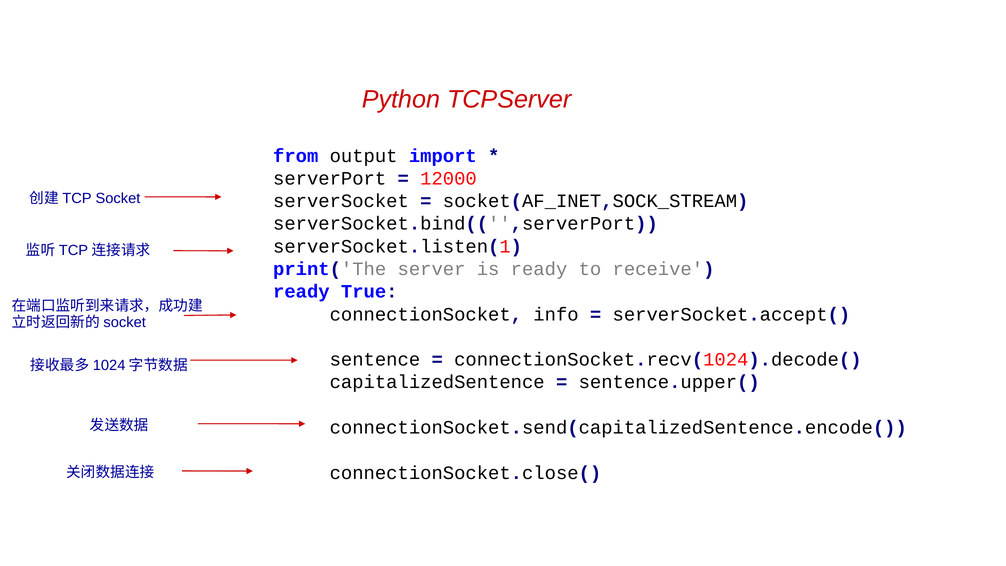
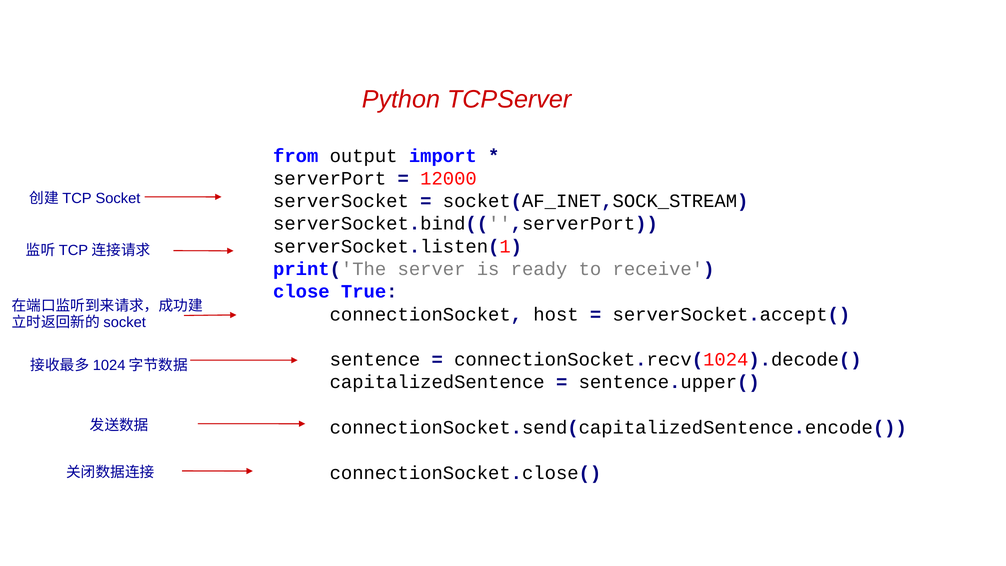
ready: ready -> close (301, 292)
info: info -> host (556, 314)
